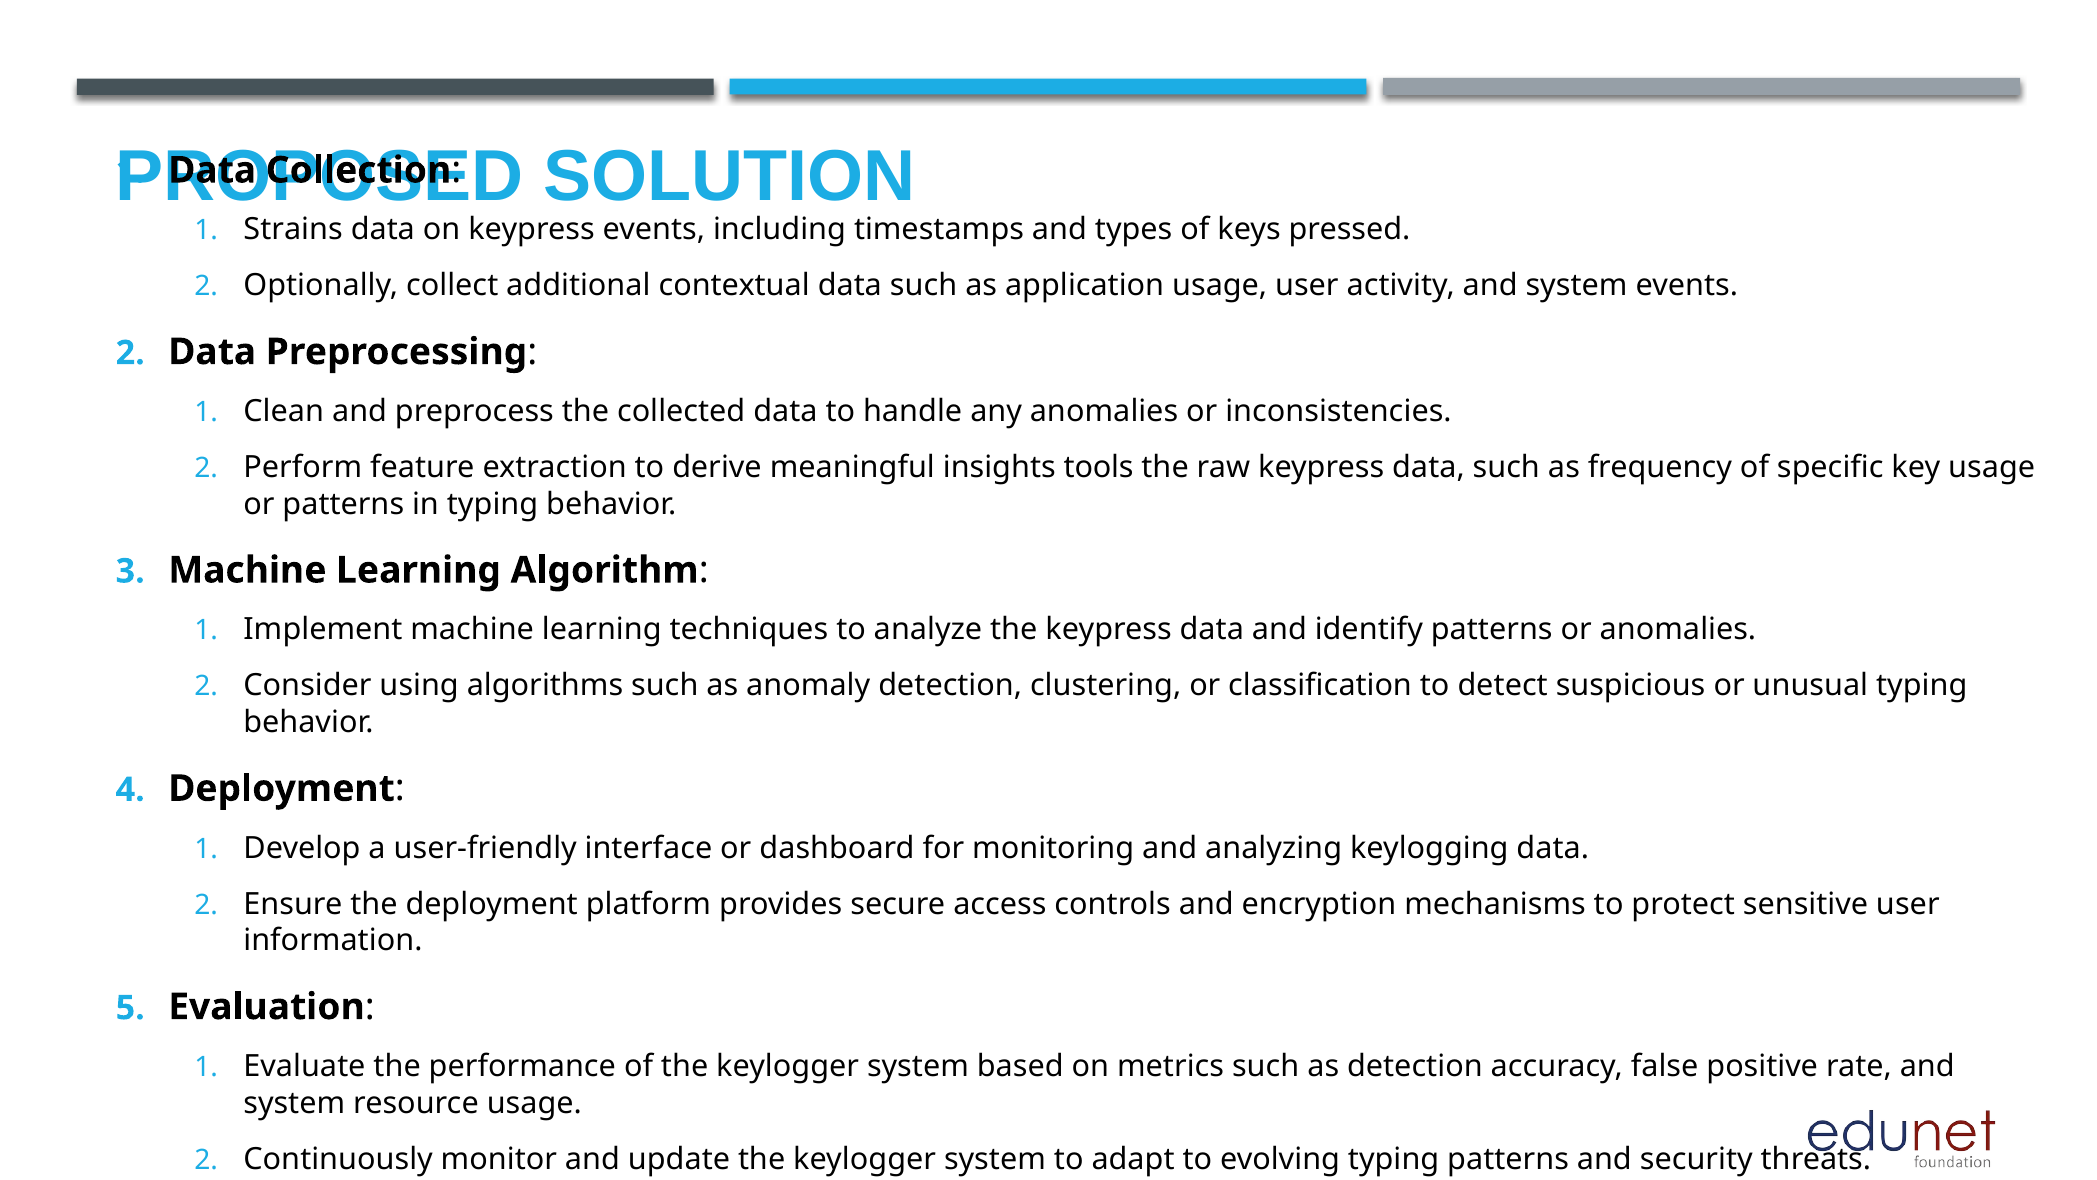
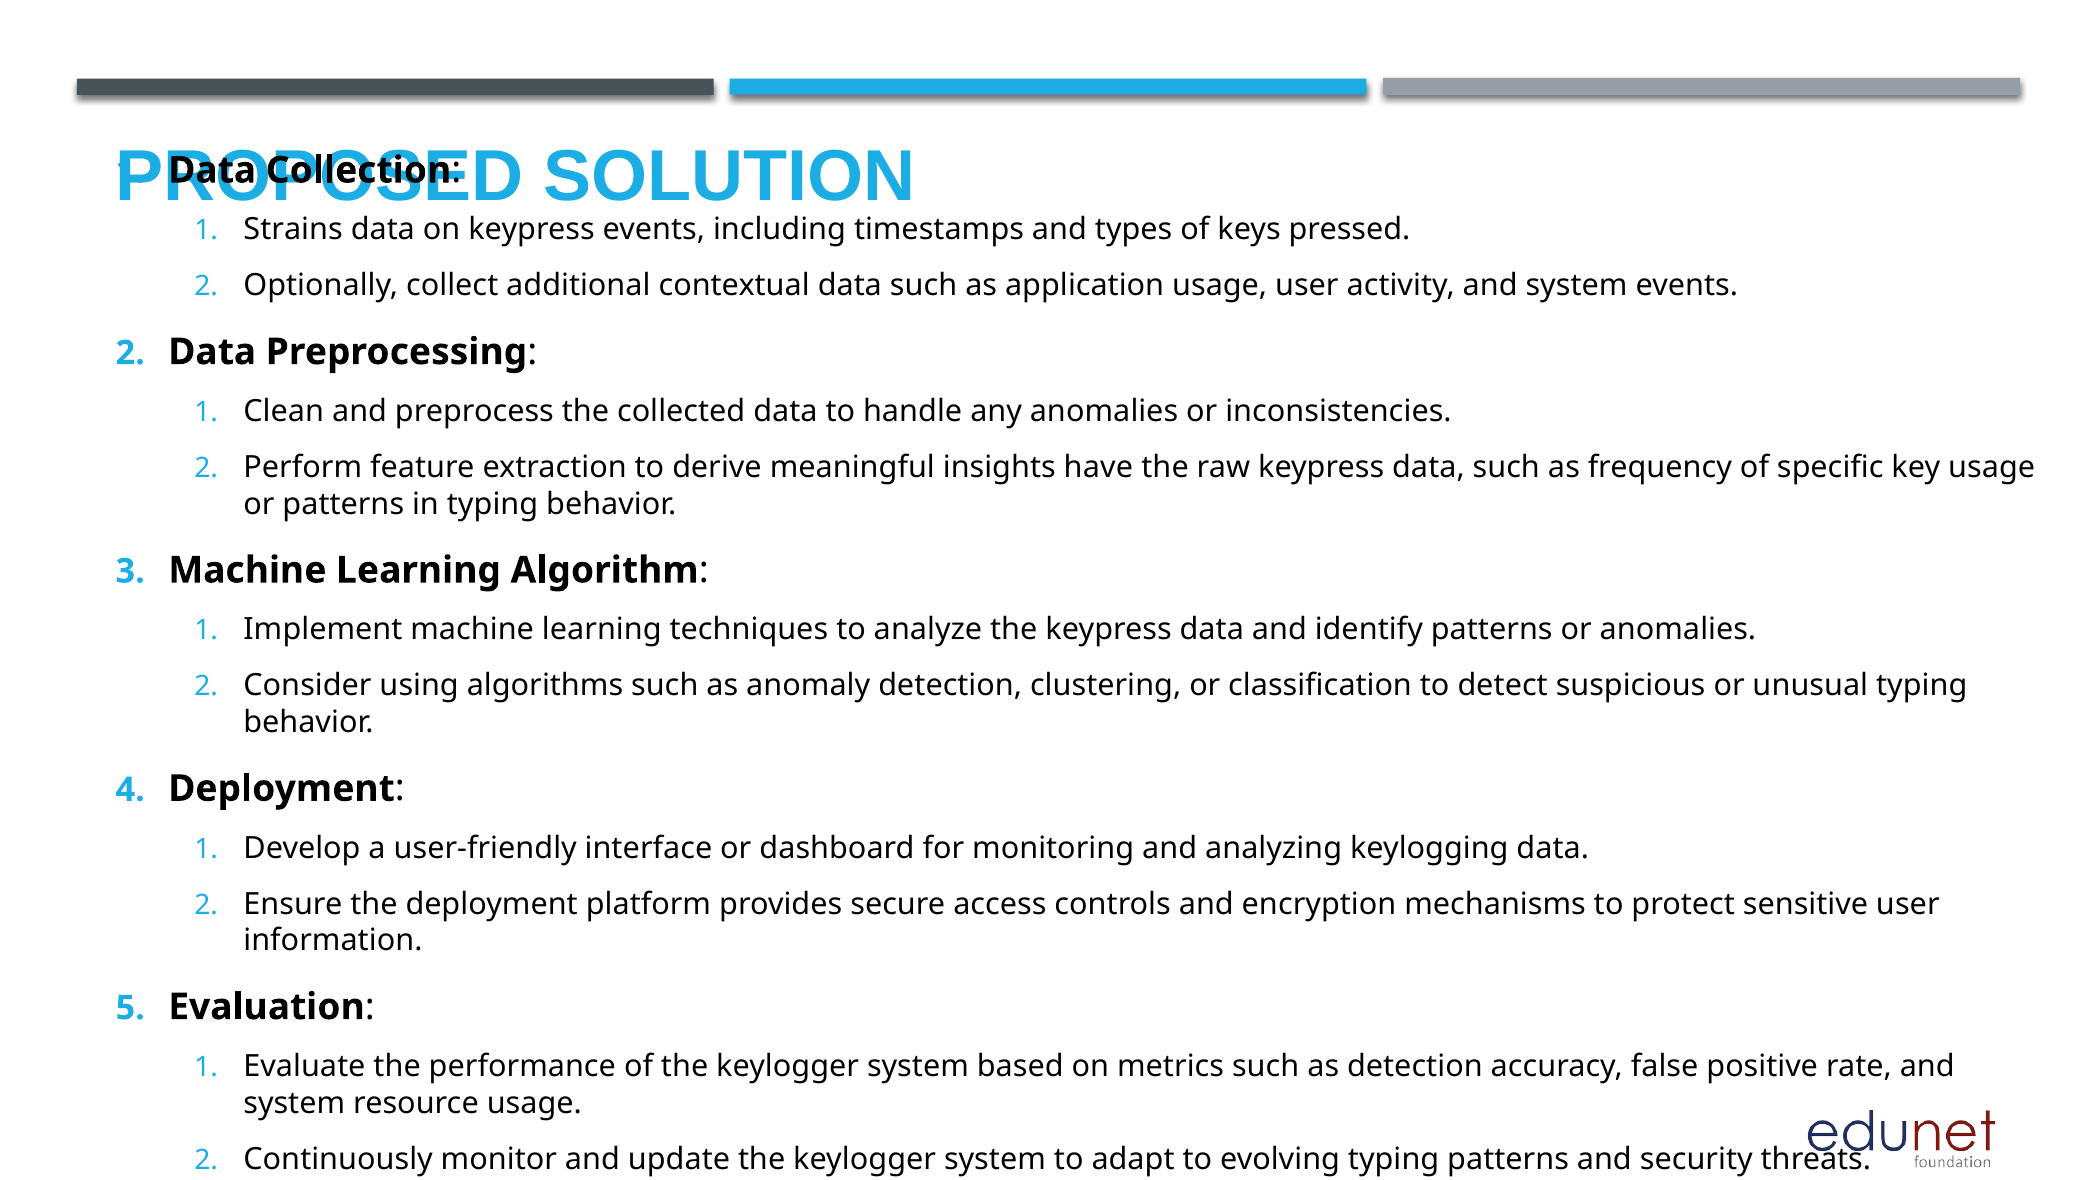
tools: tools -> have (1098, 467)
